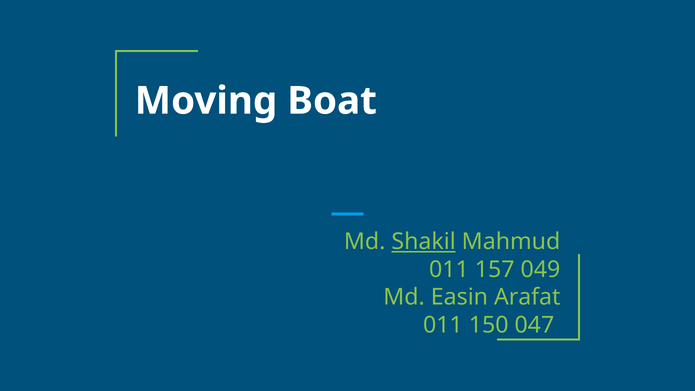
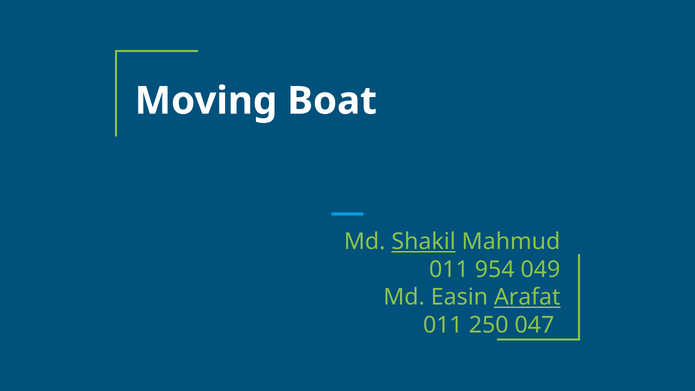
157: 157 -> 954 (495, 269)
Arafat underline: none -> present (527, 297)
150: 150 -> 250 (489, 325)
